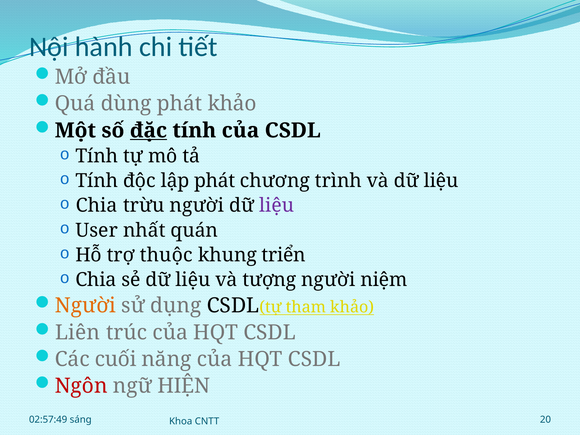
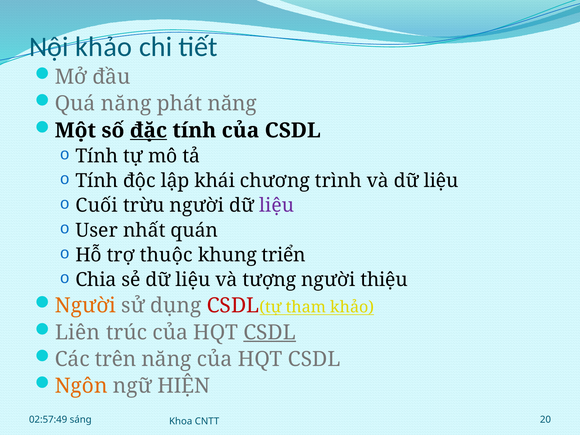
Nội hành: hành -> khảo (104, 47)
Quá dùng: dùng -> năng (126, 104)
phát khảo: khảo -> năng (232, 104)
lập phát: phát -> khái (215, 181)
Chia: Chia -> Cuối (97, 206)
niệm: niệm -> thiệu (384, 280)
CSDL colour: black -> red (233, 306)
CSDL underline: none -> present (270, 332)
cuối: cuối -> trên (116, 359)
Ngôn colour: red -> orange (81, 386)
